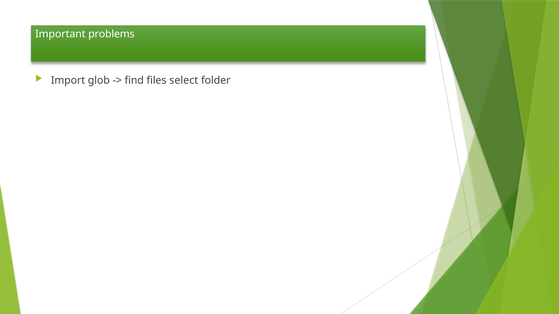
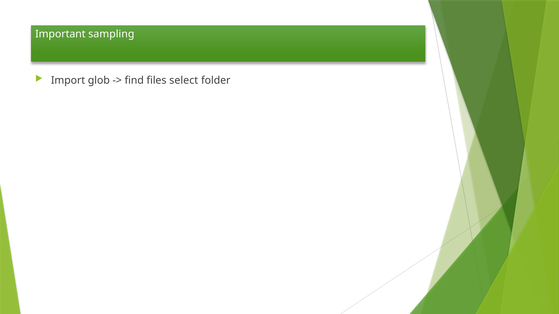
problems: problems -> sampling (111, 34)
